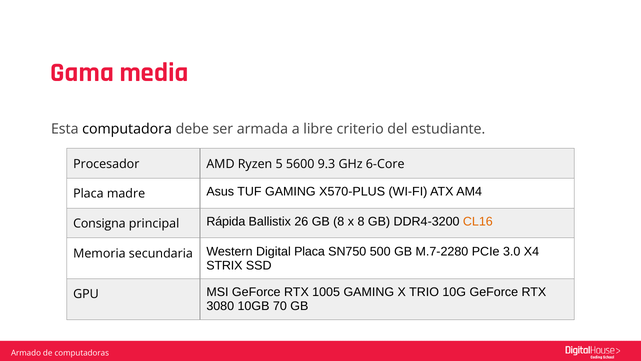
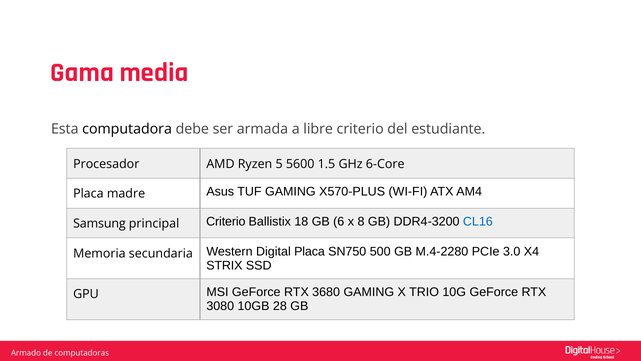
9.3: 9.3 -> 1.5 (326, 164)
Consigna: Consigna -> Samsung (99, 223)
principal Rápida: Rápida -> Criterio (226, 221)
26: 26 -> 18 (301, 221)
GB 8: 8 -> 6 (339, 221)
CL16 colour: orange -> blue (478, 221)
M.7-2280: M.7-2280 -> M.4-2280 (442, 251)
1005: 1005 -> 3680 (326, 292)
70: 70 -> 28 (280, 306)
